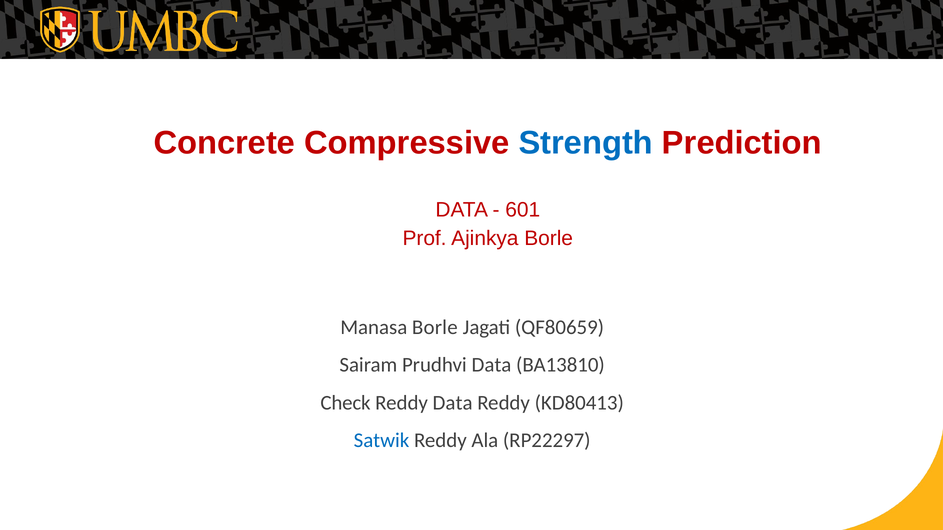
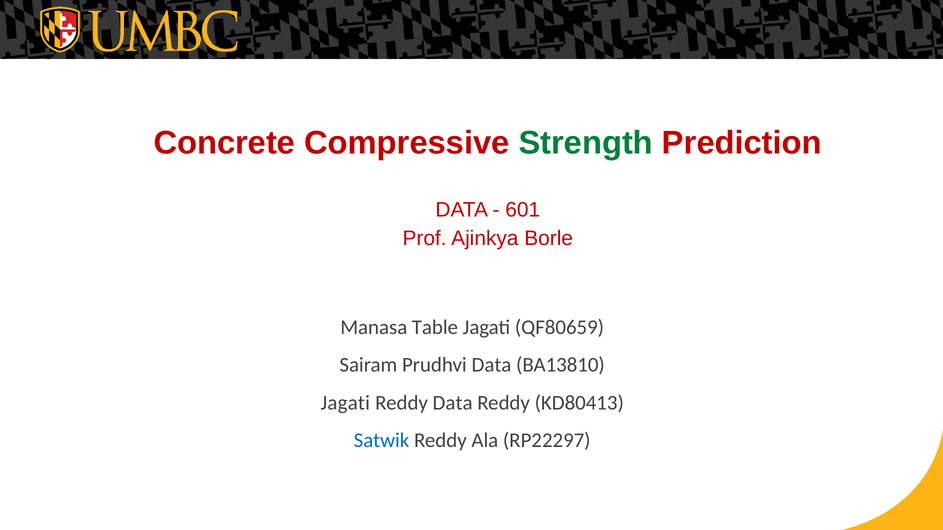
Strength colour: blue -> green (586, 143)
Manasa Borle: Borle -> Table (435, 328)
Check: Check -> Jagati (345, 403)
